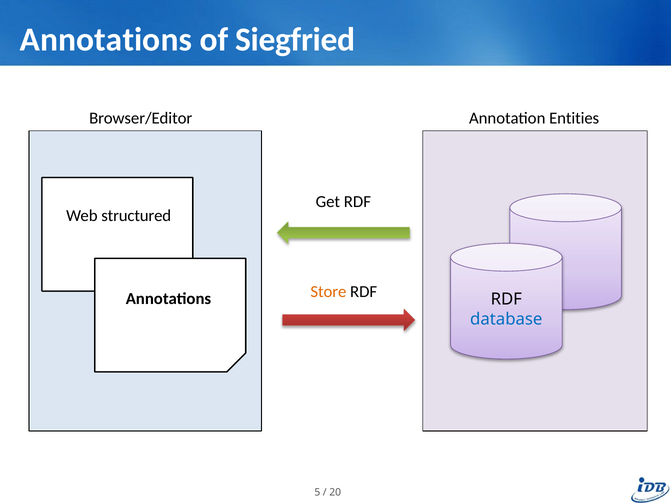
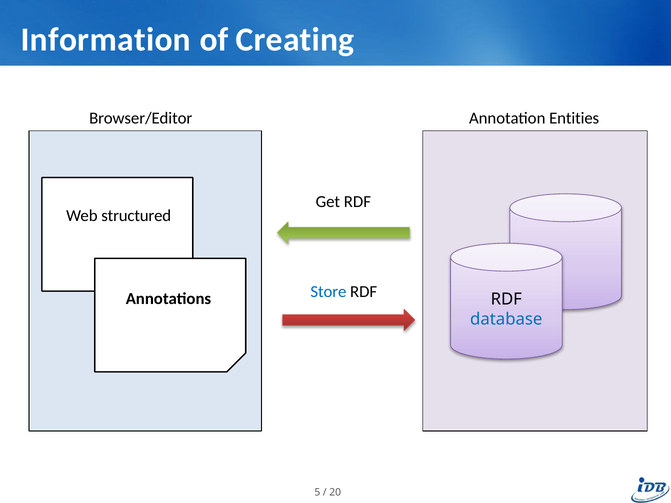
Annotations: Annotations -> Information (106, 40)
Siegfried: Siegfried -> Creating (295, 40)
Store colour: orange -> blue (328, 292)
